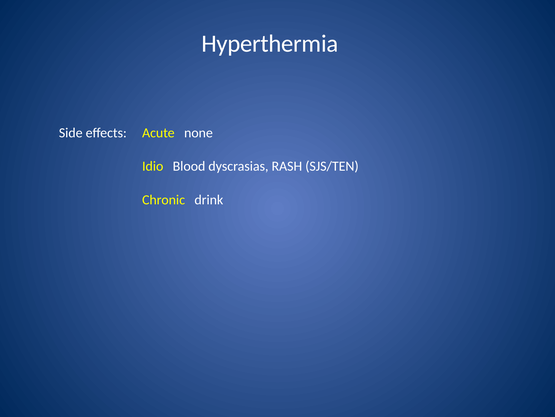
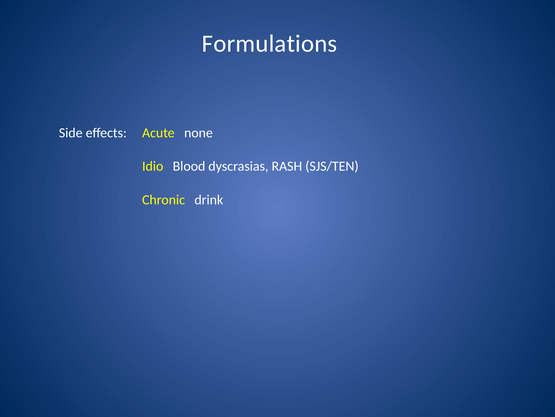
Hyperthermia: Hyperthermia -> Formulations (270, 44)
